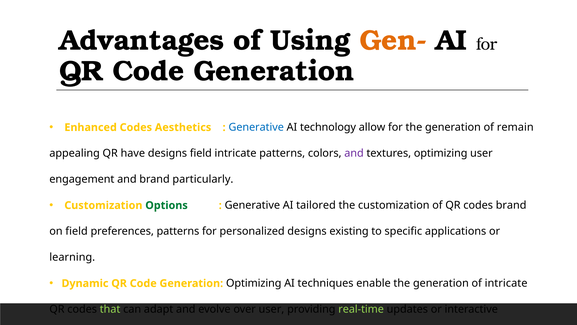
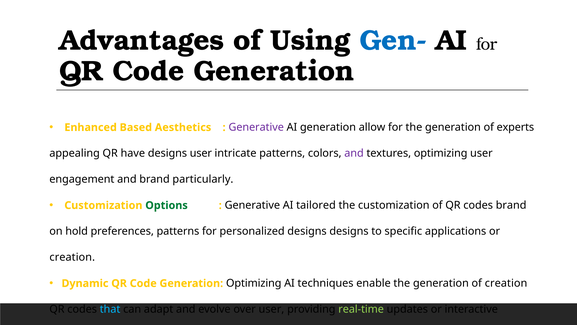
Gen- colour: orange -> blue (393, 41)
Enhanced Codes: Codes -> Based (136, 127)
Generative colour: blue -> purple (256, 127)
AI technology: technology -> generation (328, 127)
remain: remain -> experts (515, 127)
designs field: field -> user (201, 153)
on field: field -> hold (77, 231)
designs existing: existing -> designs (349, 231)
learning: learning -> creation (72, 257)
of intricate: intricate -> creation (506, 283)
that colour: light green -> light blue (110, 309)
